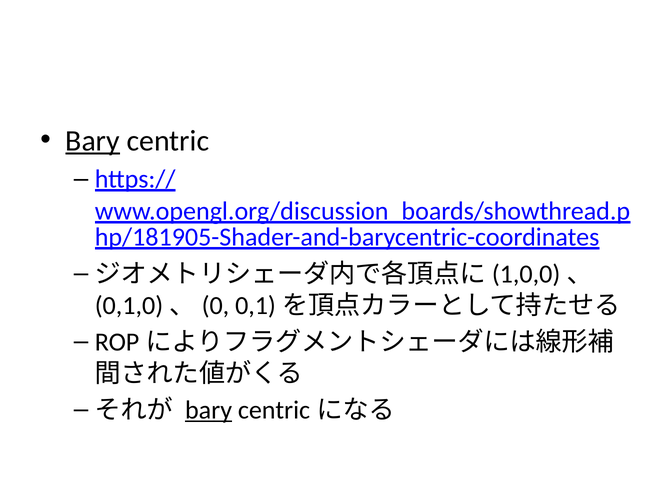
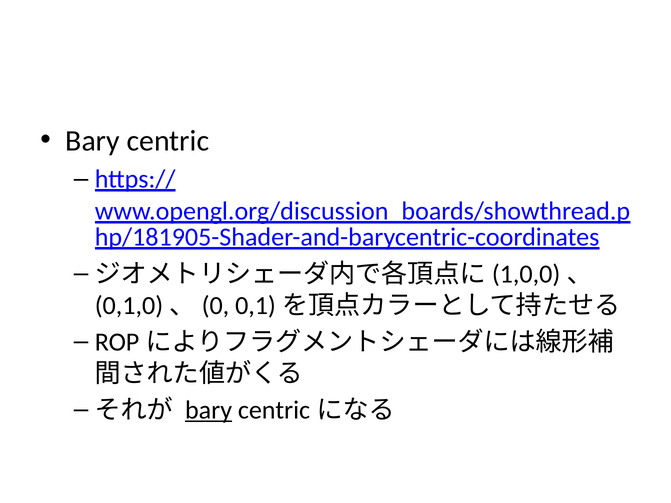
Bary underline: present -> none (93, 141)
